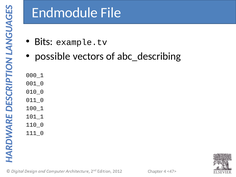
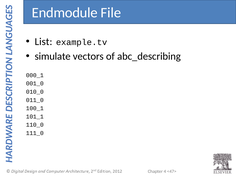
Bits: Bits -> List (44, 42)
possible: possible -> simulate (53, 56)
